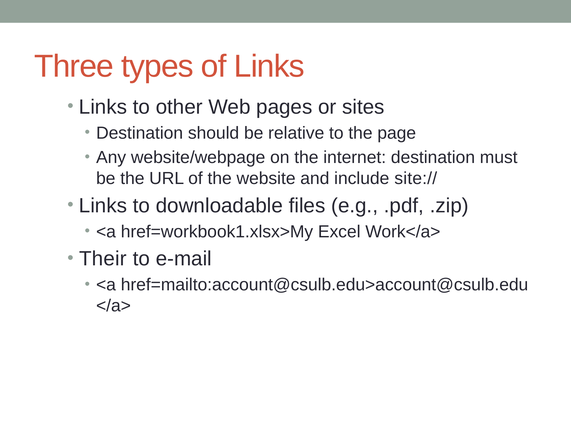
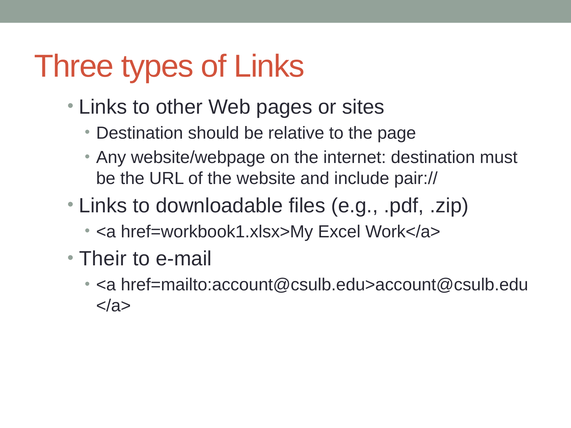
site://: site:// -> pair:// (416, 179)
